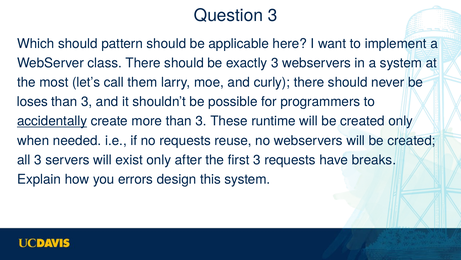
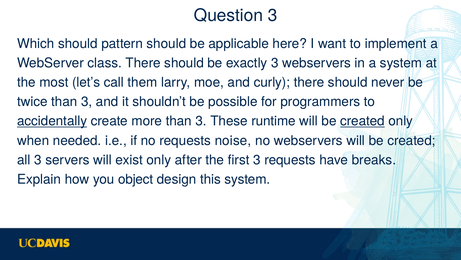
loses: loses -> twice (32, 102)
created underline: none -> present (362, 121)
reuse: reuse -> noise (233, 140)
errors: errors -> object (136, 179)
